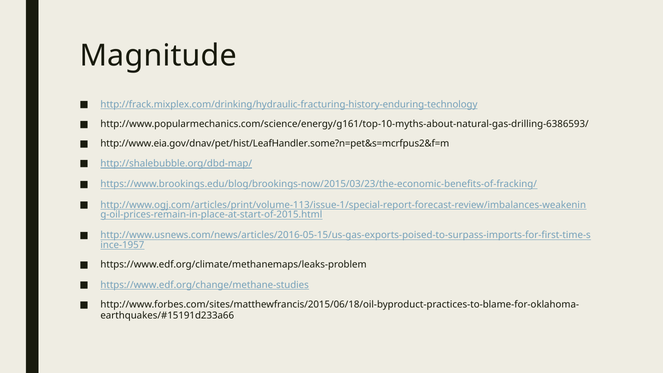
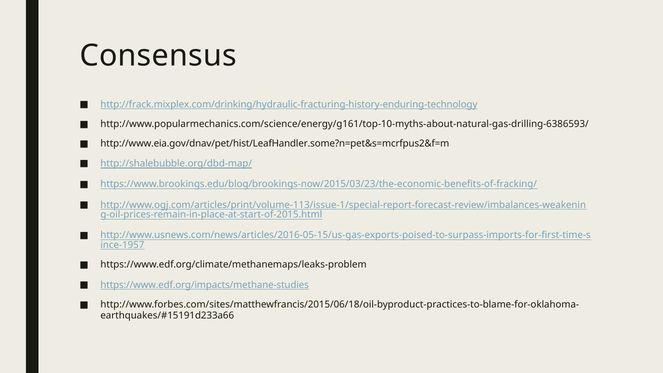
Magnitude: Magnitude -> Consensus (158, 56)
https://www.edf.org/change/methane-studies: https://www.edf.org/change/methane-studies -> https://www.edf.org/impacts/methane-studies (205, 285)
